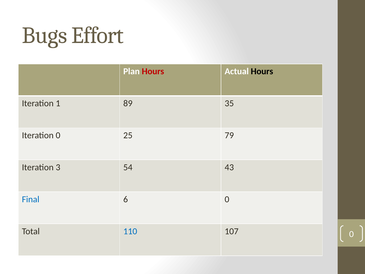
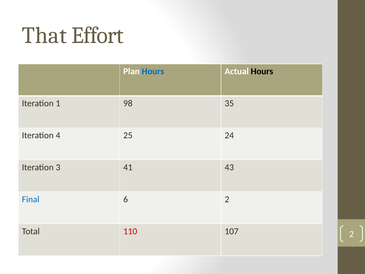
Bugs: Bugs -> That (44, 35)
Hours colour: red -> blue (153, 71)
89: 89 -> 98 (128, 103)
Iteration 0: 0 -> 4 (58, 135)
79: 79 -> 24 (229, 135)
54: 54 -> 41 (128, 167)
6 0: 0 -> 2 (227, 199)
110 colour: blue -> red (130, 231)
107 0: 0 -> 2 (351, 234)
